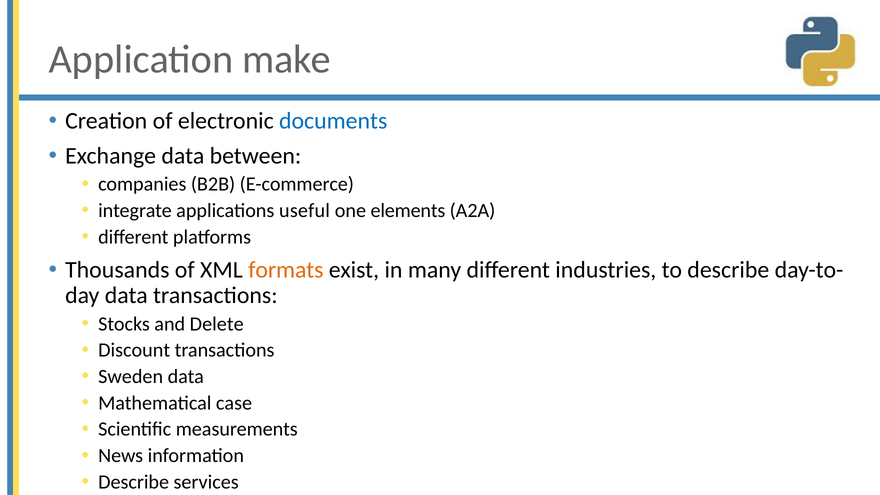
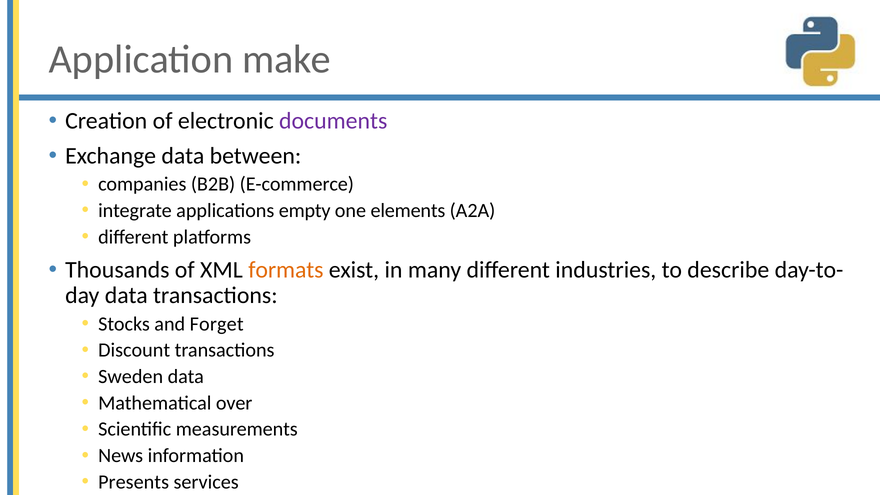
documents colour: blue -> purple (333, 121)
useful: useful -> empty (305, 211)
Delete: Delete -> Forget (217, 324)
case: case -> over (234, 403)
Describe: Describe -> Presents (134, 482)
